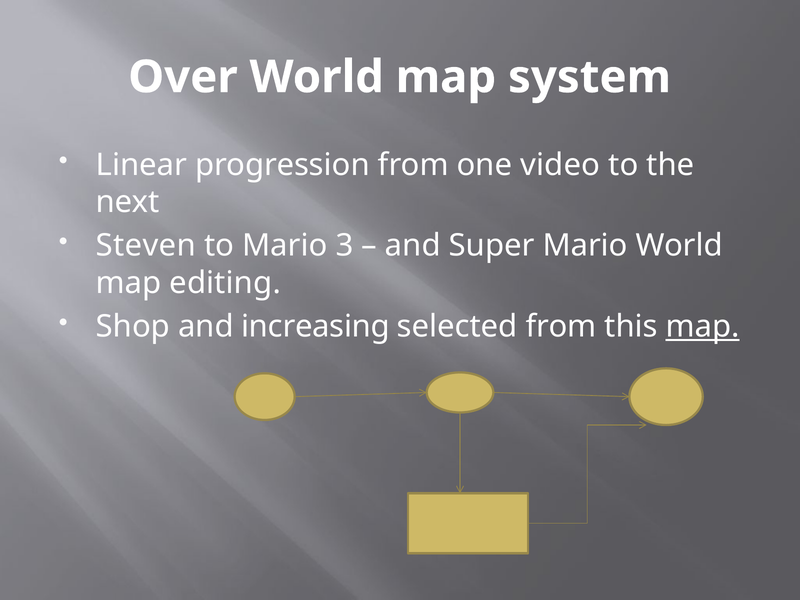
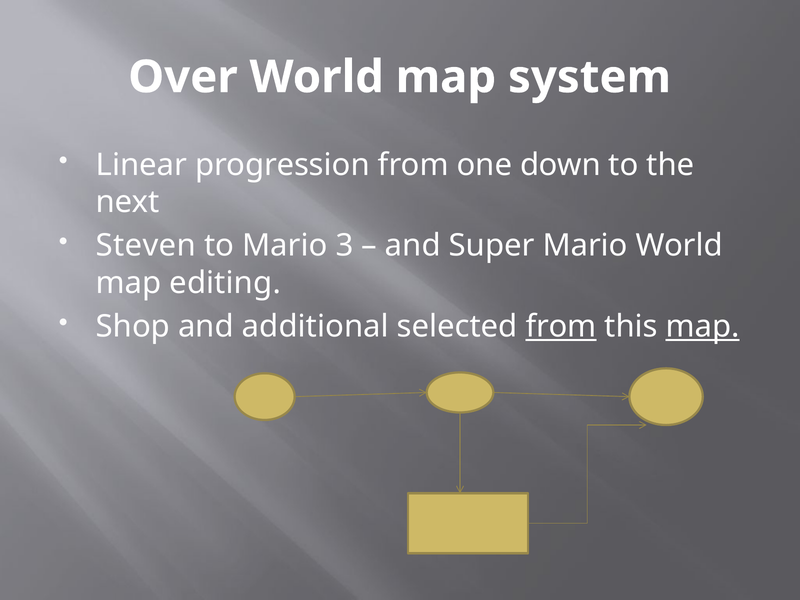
video: video -> down (560, 165)
increasing: increasing -> additional (315, 327)
from underline: none -> present (561, 327)
